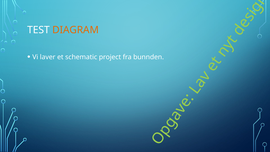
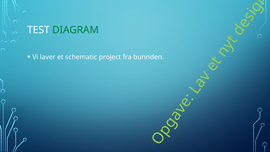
DIAGRAM colour: orange -> green (76, 30)
